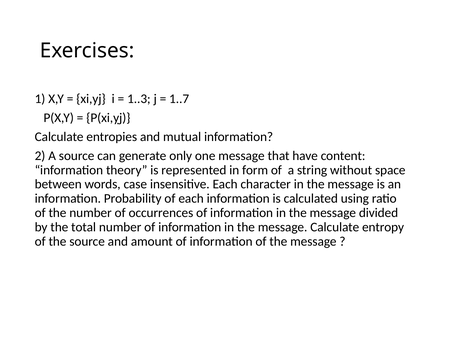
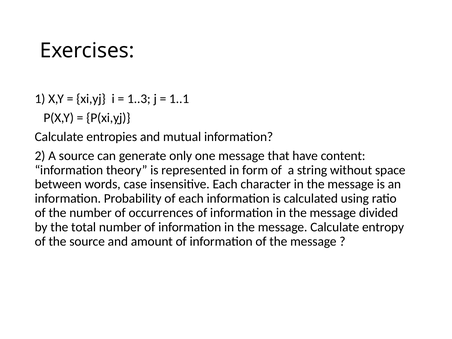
1..7: 1..7 -> 1..1 (179, 99)
